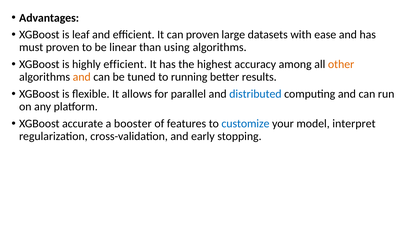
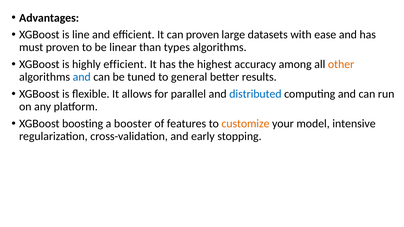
leaf: leaf -> line (81, 35)
using: using -> types (177, 47)
and colour: orange -> blue (82, 77)
running: running -> general (189, 77)
accurate: accurate -> boosting (83, 124)
customize colour: blue -> orange (245, 124)
interpret: interpret -> intensive (354, 124)
